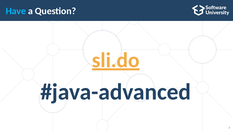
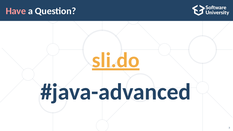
Have colour: light blue -> pink (16, 11)
